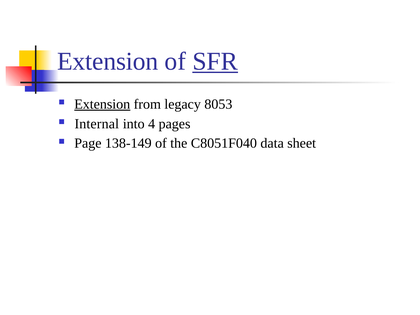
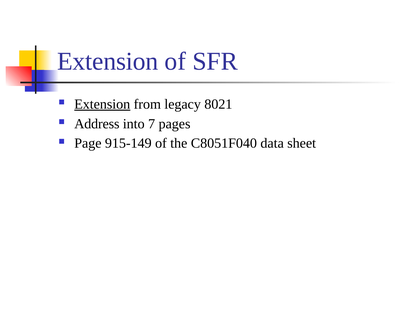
SFR underline: present -> none (215, 61)
8053: 8053 -> 8021 (218, 104)
Internal: Internal -> Address (97, 124)
4: 4 -> 7 (152, 124)
138-149: 138-149 -> 915-149 (128, 143)
